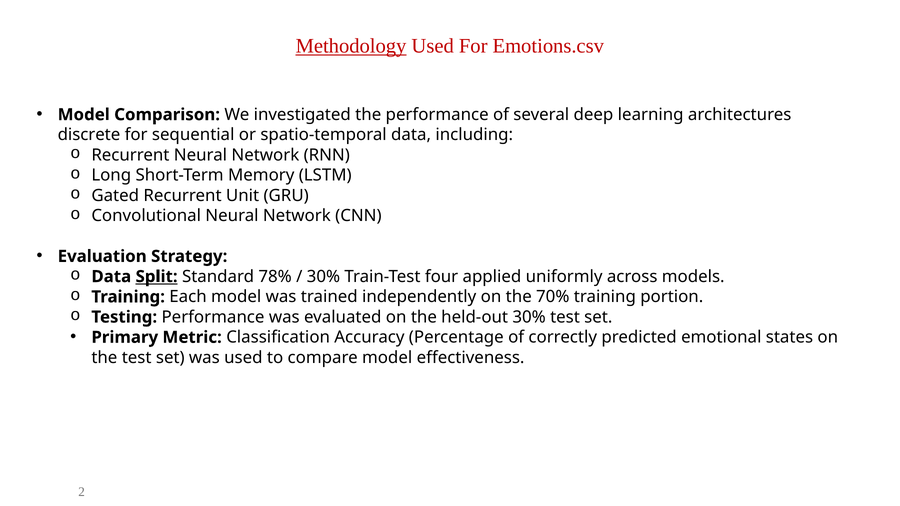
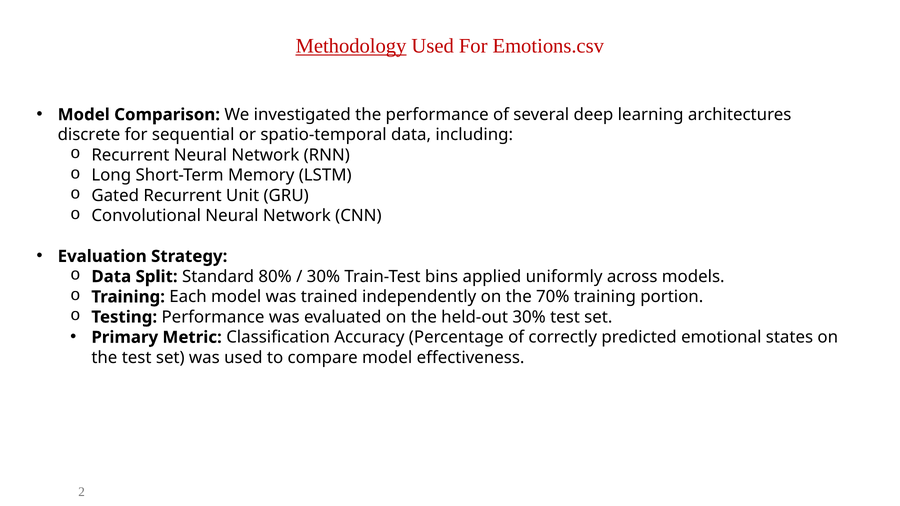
Split underline: present -> none (157, 277)
78%: 78% -> 80% (275, 277)
four: four -> bins (441, 277)
